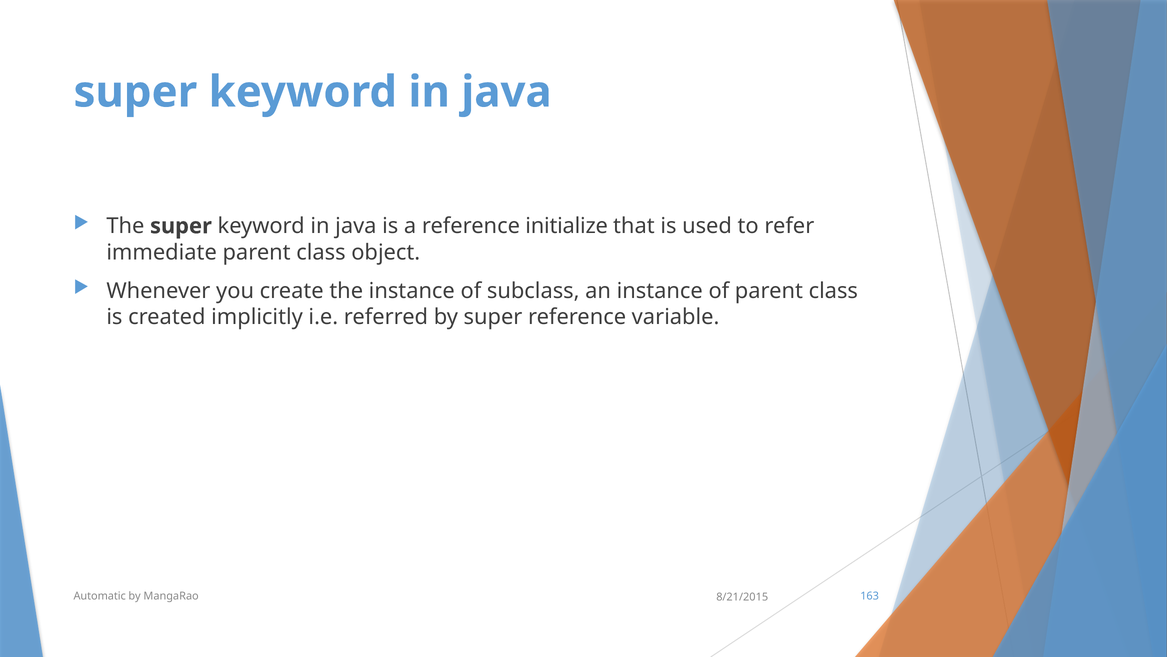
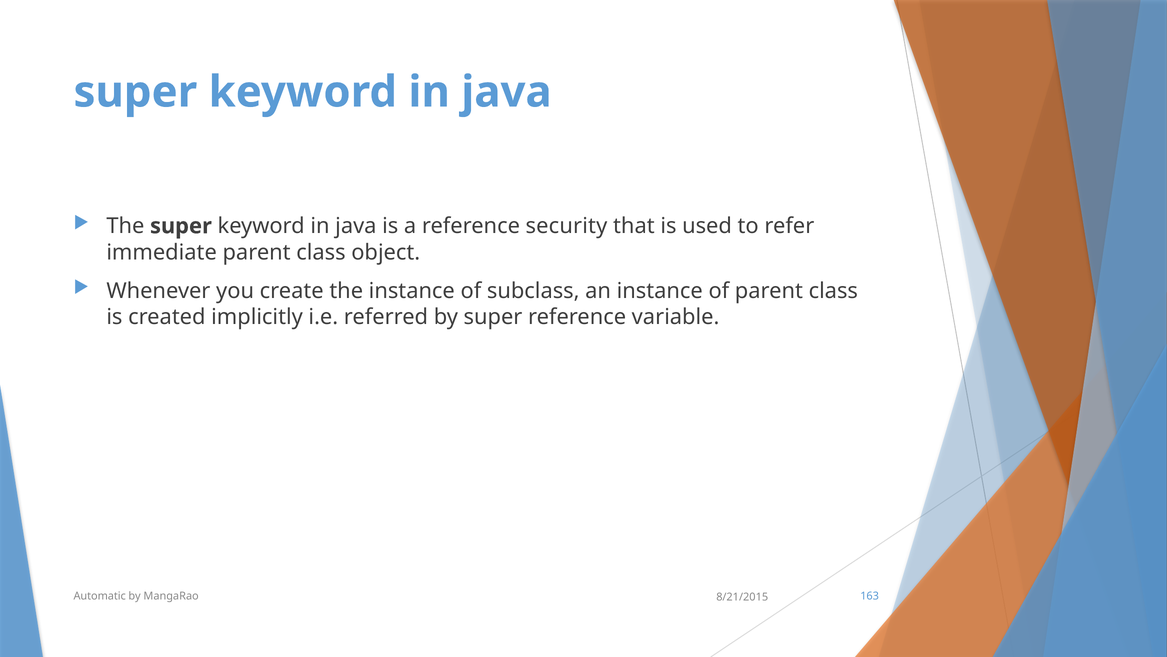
initialize: initialize -> security (566, 226)
